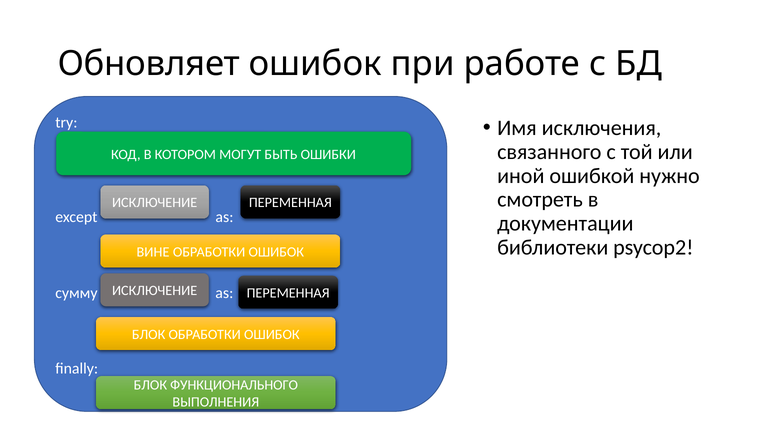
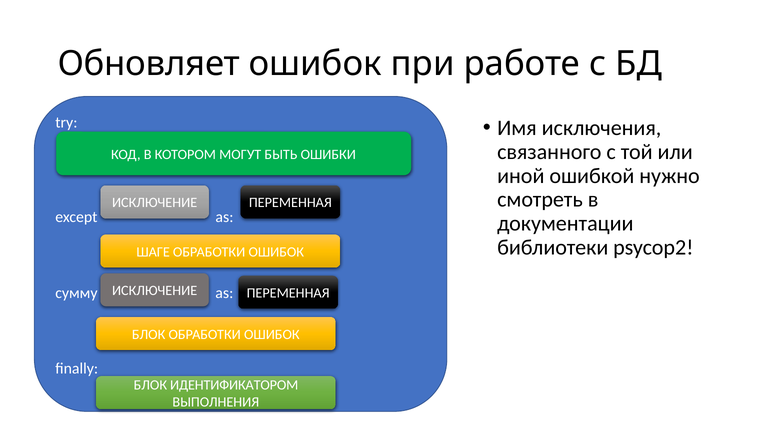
ВИНЕ: ВИНЕ -> ШАГЕ (153, 252)
ФУНКЦИОНАЛЬНОГО: ФУНКЦИОНАЛЬНОГО -> ИДЕНТИФИКАТОРОМ (234, 385)
